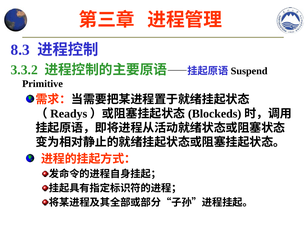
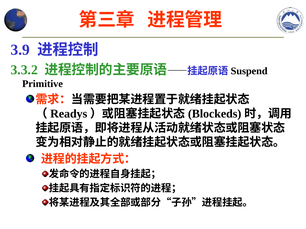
8.3: 8.3 -> 3.9 (20, 50)
